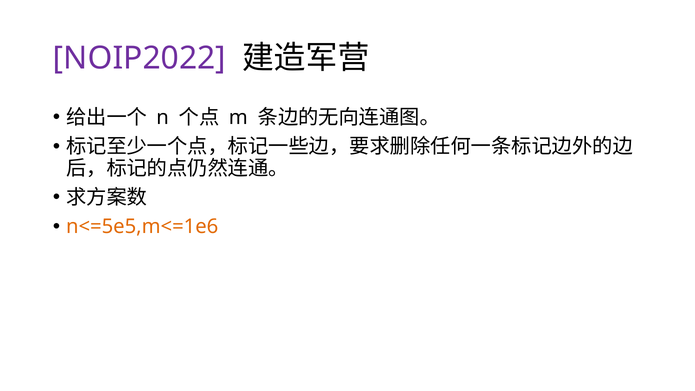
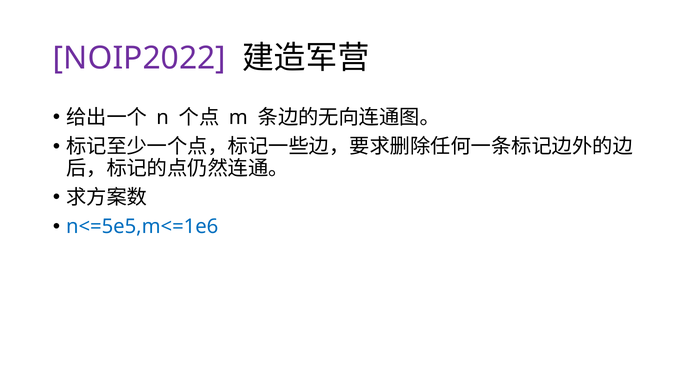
n<=5e5,m<=1e6 colour: orange -> blue (142, 227)
